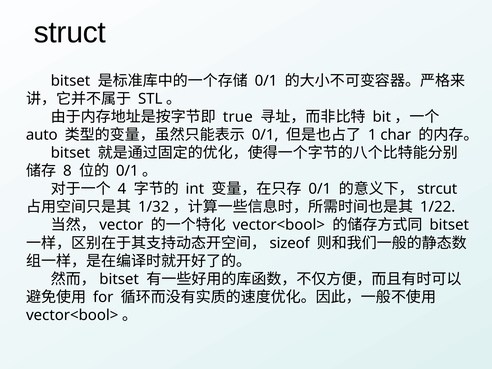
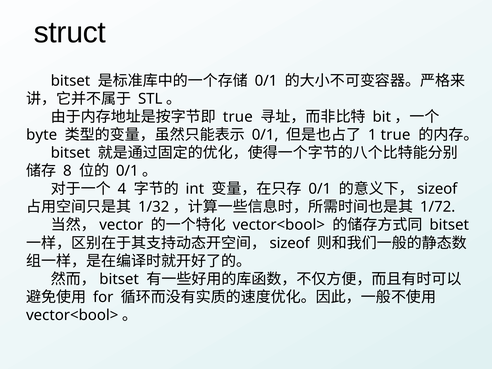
auto: auto -> byte (42, 135)
1 char: char -> true (396, 135)
strcut: strcut -> sizeof (437, 189)
1/22: 1/22 -> 1/72 (438, 207)
